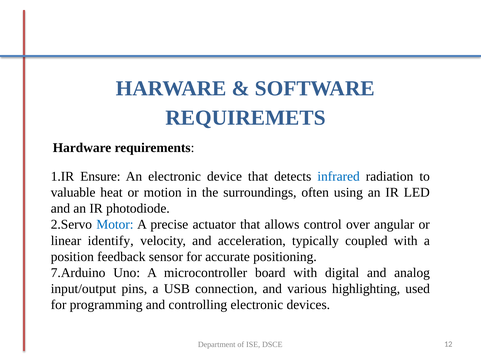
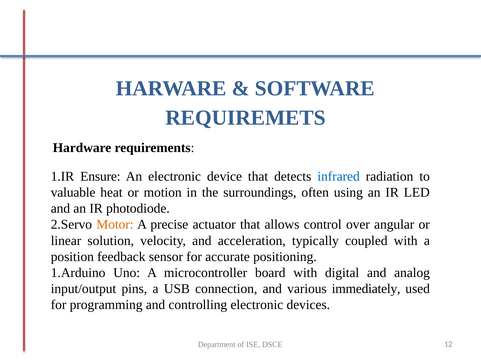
Motor colour: blue -> orange (115, 224)
identify: identify -> solution (111, 240)
7.Arduino: 7.Arduino -> 1.Arduino (78, 273)
highlighting: highlighting -> immediately (366, 289)
